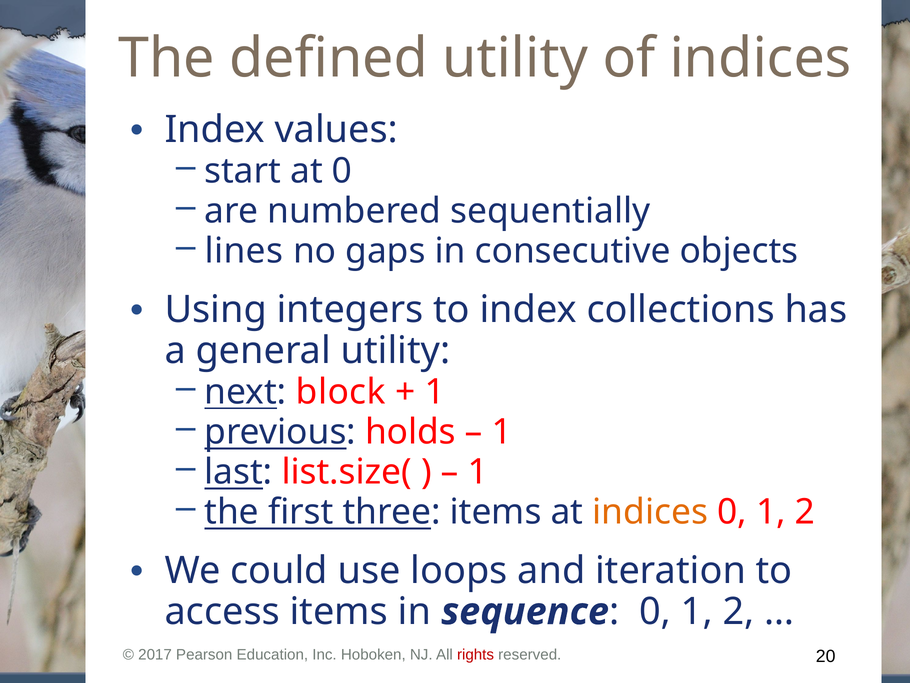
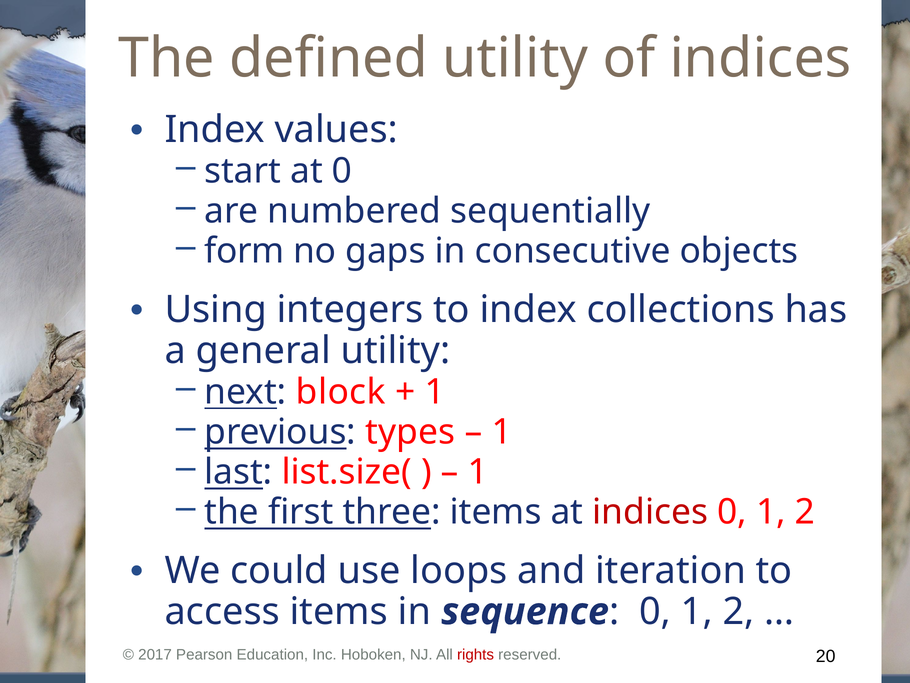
lines: lines -> form (244, 251)
holds: holds -> types (410, 432)
indices colour: orange -> red (650, 512)
